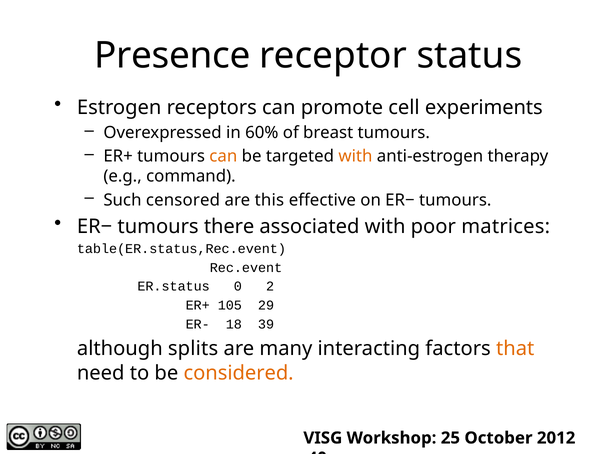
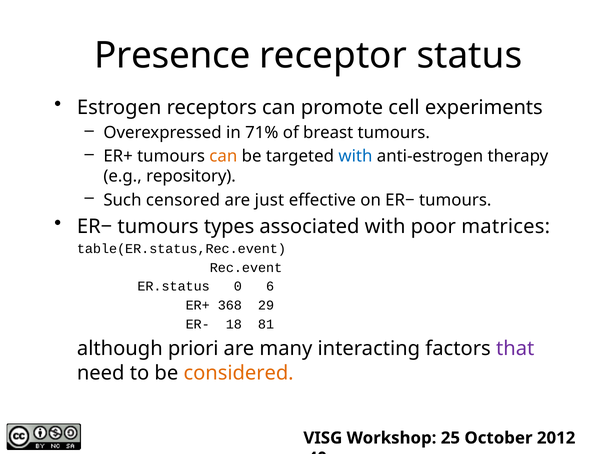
60%: 60% -> 71% (262, 133)
with colour: orange -> blue (355, 156)
command: command -> repository (191, 176)
this: this -> just (269, 200)
there: there -> types (229, 226)
2: 2 -> 6 (270, 286)
105: 105 -> 368 (230, 305)
39: 39 -> 81 (266, 324)
splits: splits -> priori (193, 349)
that colour: orange -> purple (515, 349)
